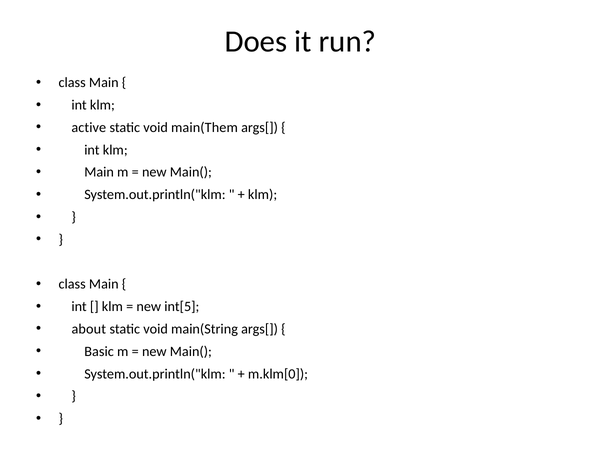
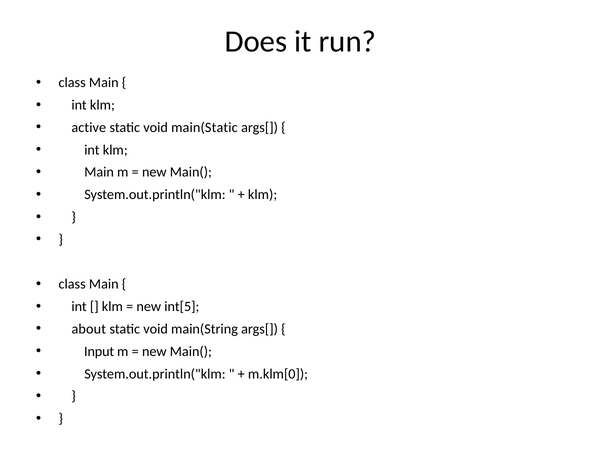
main(Them: main(Them -> main(Static (204, 127)
Basic: Basic -> Input (99, 351)
